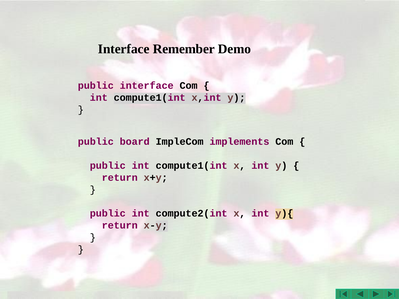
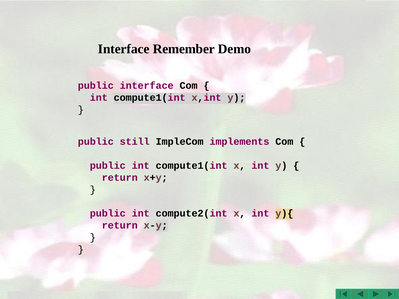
board: board -> still (135, 142)
